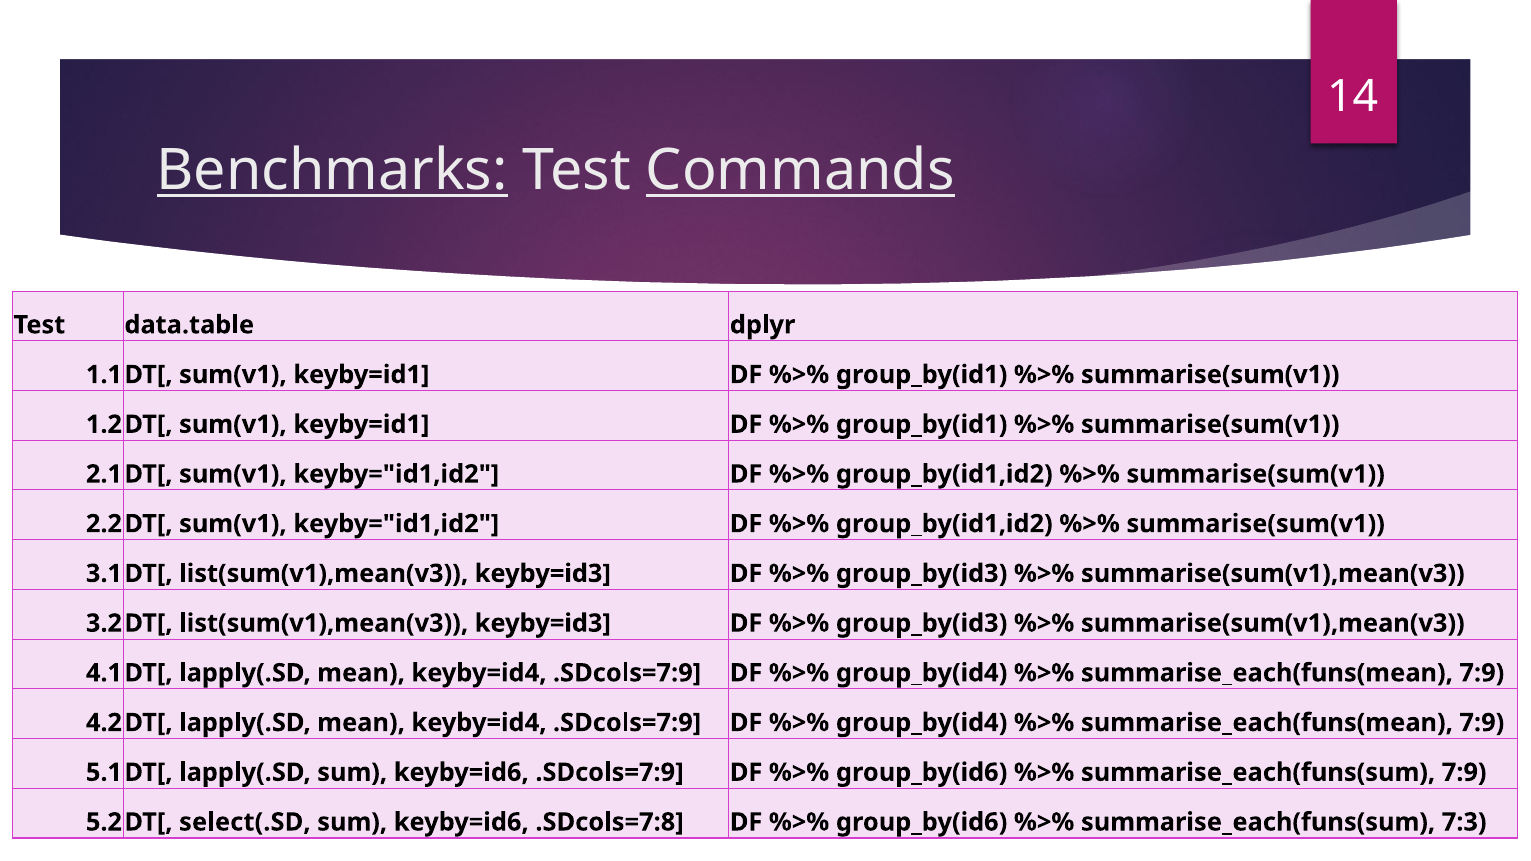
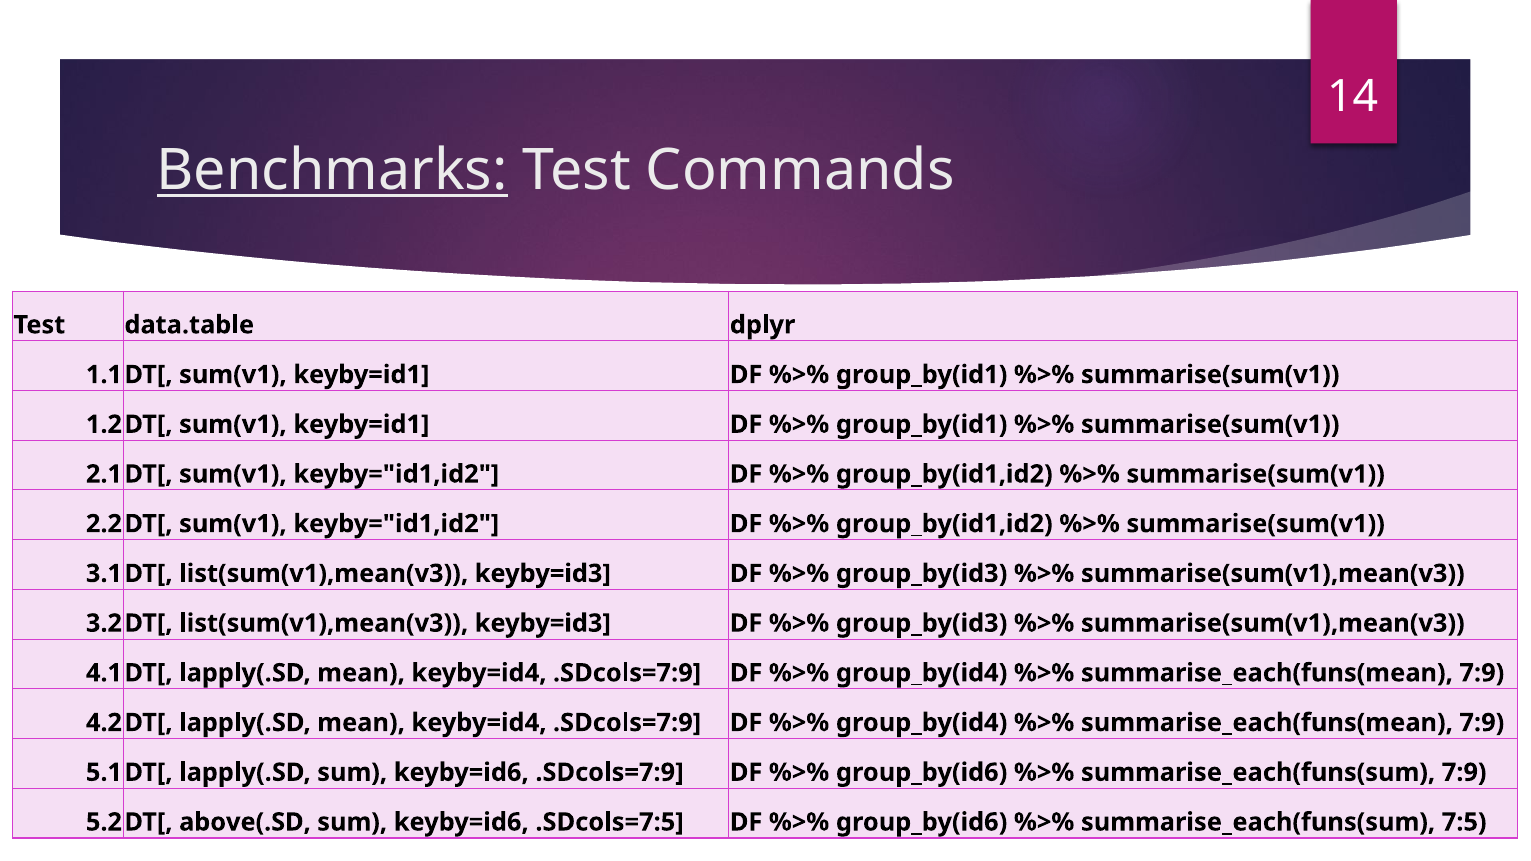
Commands underline: present -> none (800, 171)
select(.SD: select(.SD -> above(.SD (245, 822)
.SDcols=7:8: .SDcols=7:8 -> .SDcols=7:5 (610, 822)
7:3: 7:3 -> 7:5 (1464, 822)
